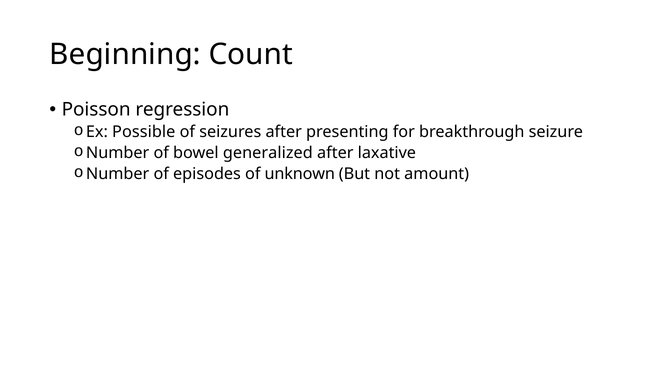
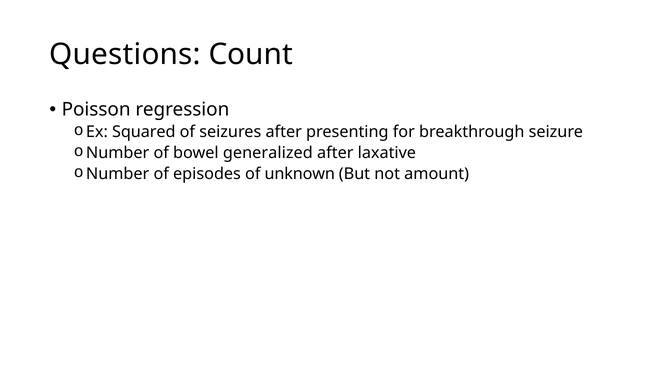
Beginning: Beginning -> Questions (125, 55)
Possible: Possible -> Squared (144, 132)
